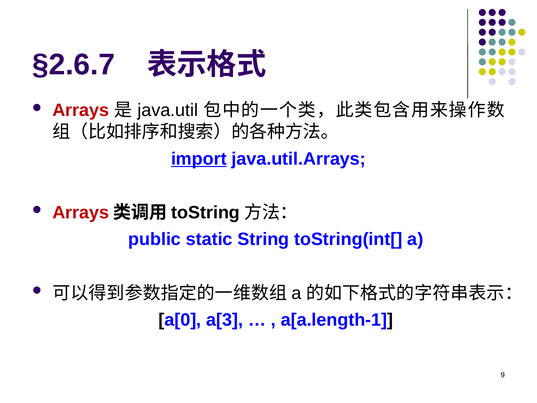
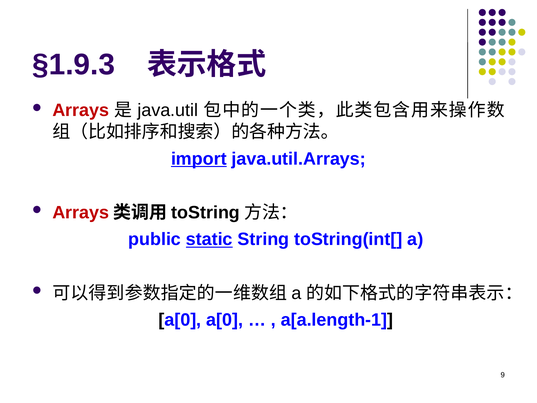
§2.6.7: §2.6.7 -> §1.9.3 (74, 65)
static underline: none -> present (209, 239)
a[0 a[3: a[3 -> a[0 (225, 320)
